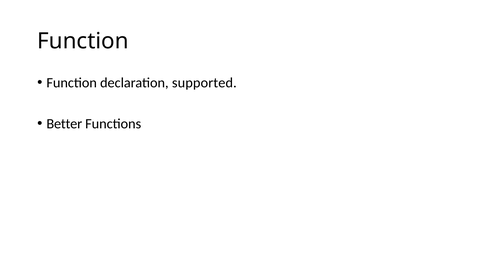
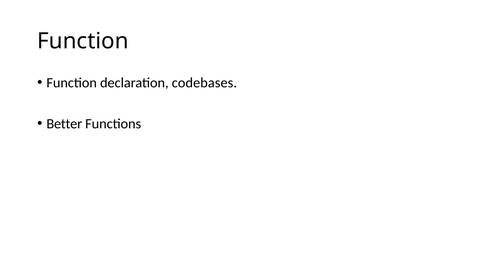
supported: supported -> codebases (204, 83)
